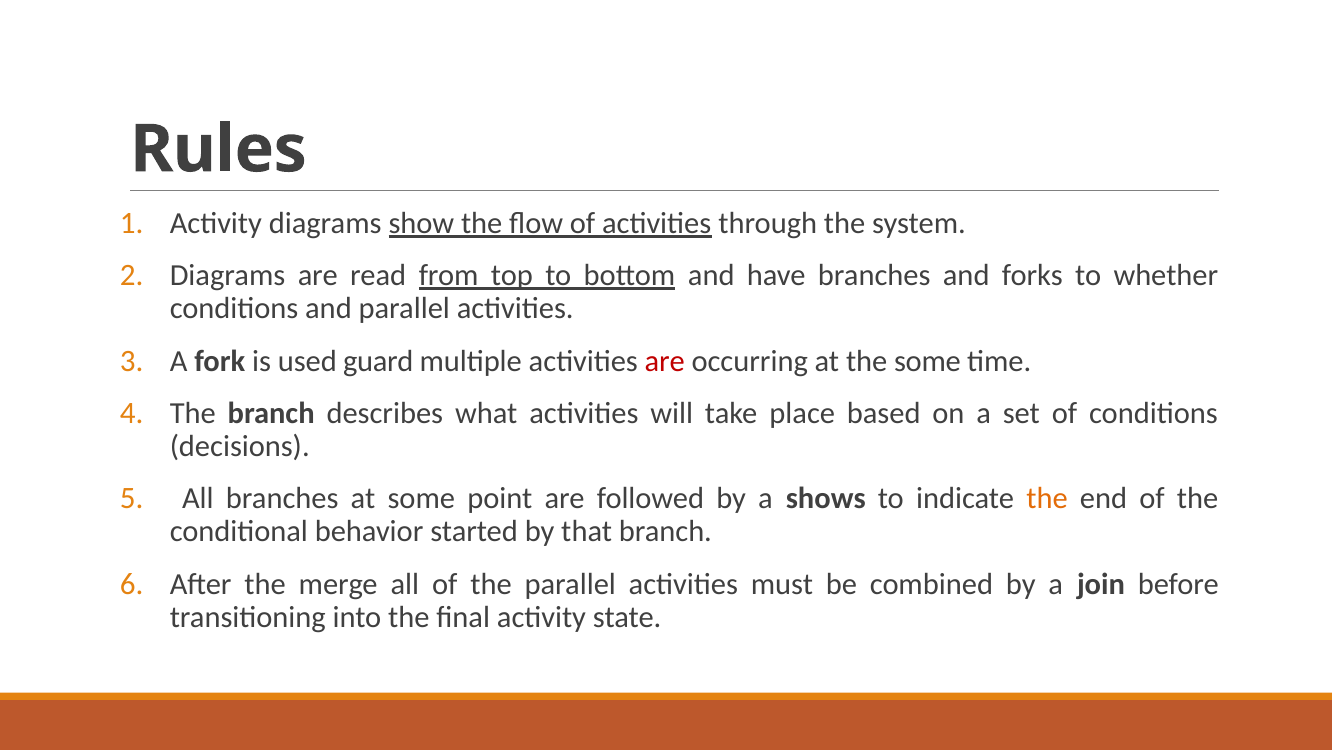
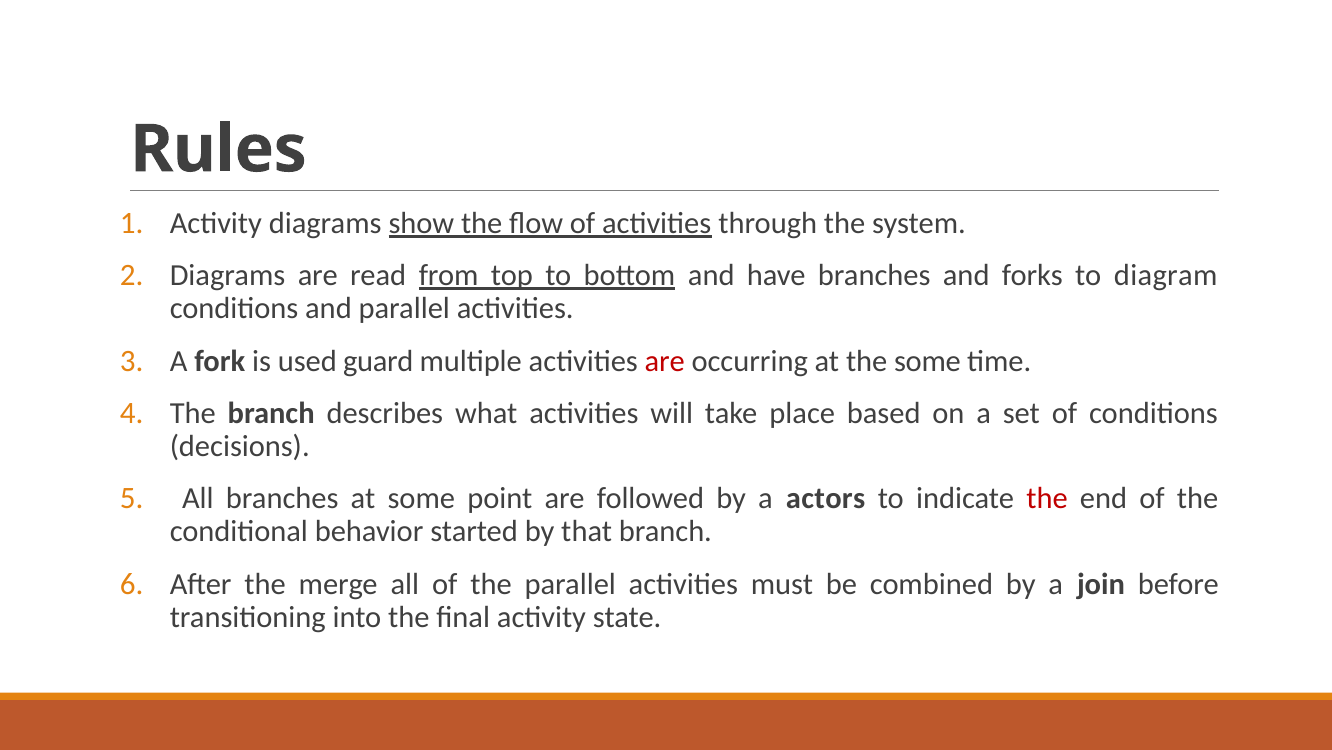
whether: whether -> diagram (1166, 275)
shows: shows -> actors (826, 498)
the colour: orange -> red (1047, 498)
